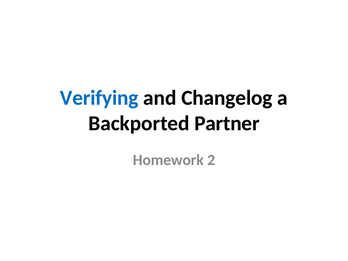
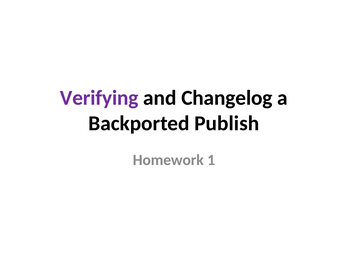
Verifying colour: blue -> purple (99, 98)
Partner: Partner -> Publish (227, 123)
2: 2 -> 1 (211, 160)
